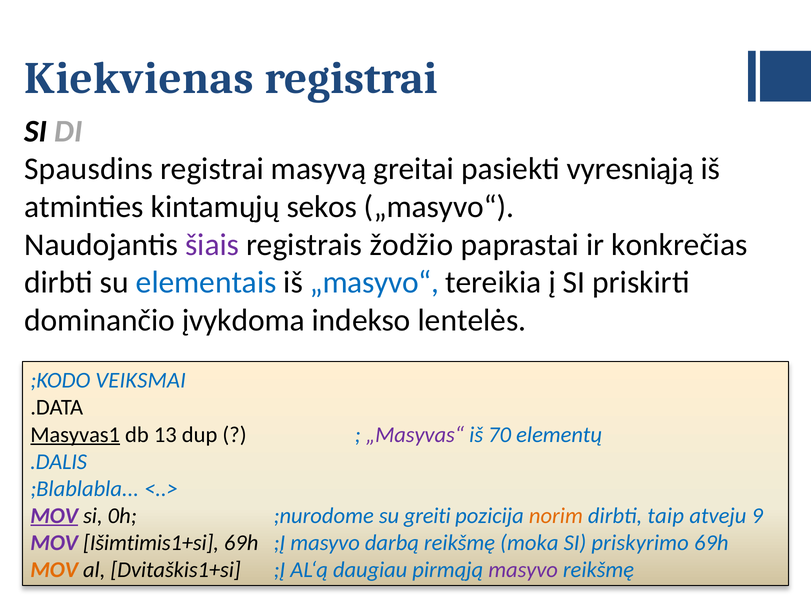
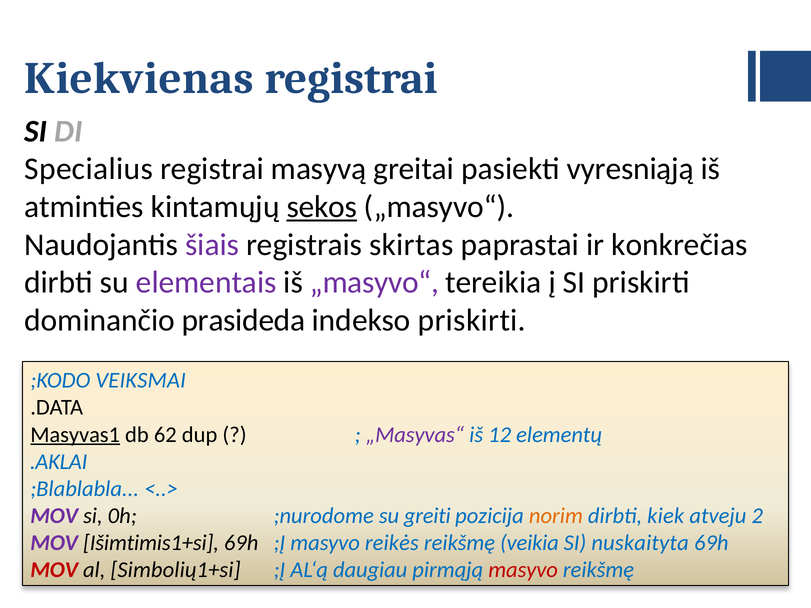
Spausdins: Spausdins -> Specialius (89, 169)
sekos underline: none -> present (322, 207)
žodžio: žodžio -> skirtas (411, 245)
elementais colour: blue -> purple (206, 283)
„masyvo“ colour: blue -> purple (374, 283)
įvykdoma: įvykdoma -> prasideda (244, 321)
indekso lentelės: lentelės -> priskirti (472, 321)
13: 13 -> 62 (165, 435)
70: 70 -> 12 (500, 435)
.DALIS: .DALIS -> .AKLAI (59, 462)
MOV underline: present -> none (54, 516)
taip: taip -> kiek (666, 516)
9: 9 -> 2 (757, 516)
darbą: darbą -> reikės (392, 543)
moka: moka -> veikia (529, 543)
priskyrimo: priskyrimo -> nuskaityta (640, 543)
MOV colour: orange -> red (54, 570)
Dvitaškis1+si: Dvitaškis1+si -> Simbolių1+si (175, 570)
masyvo colour: purple -> red (523, 570)
